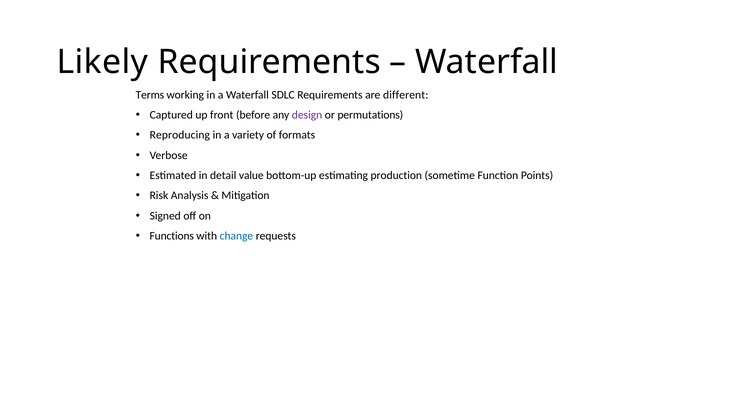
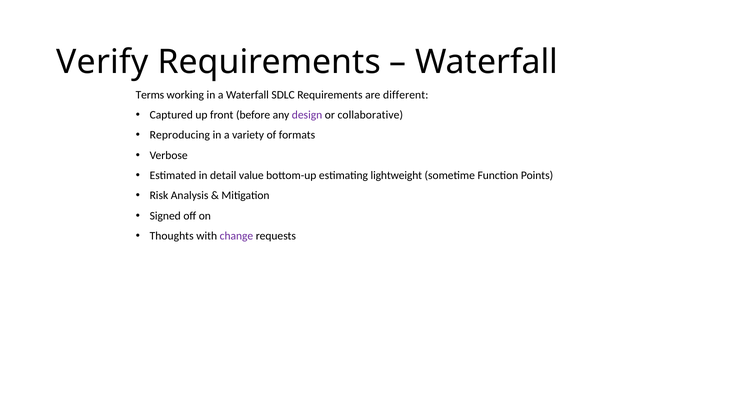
Likely: Likely -> Verify (102, 62)
permutations: permutations -> collaborative (370, 115)
production: production -> lightweight (396, 175)
Functions: Functions -> Thoughts (172, 236)
change colour: blue -> purple (236, 236)
